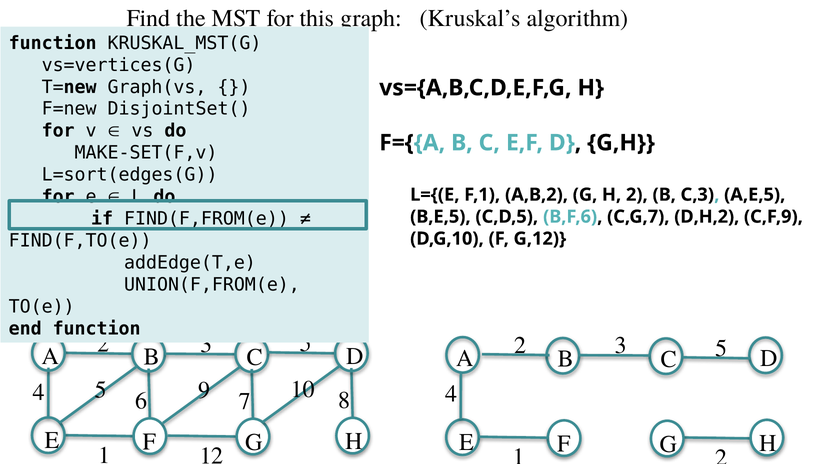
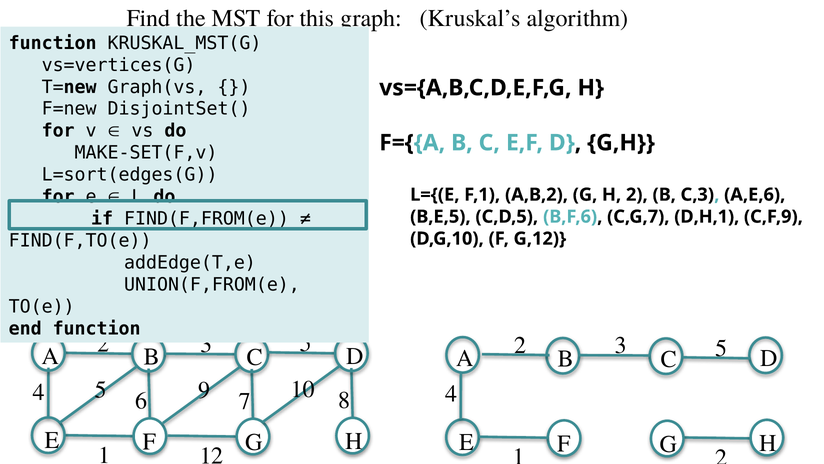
A,E,5: A,E,5 -> A,E,6 (755, 194)
D,H,2: D,H,2 -> D,H,1 (707, 216)
